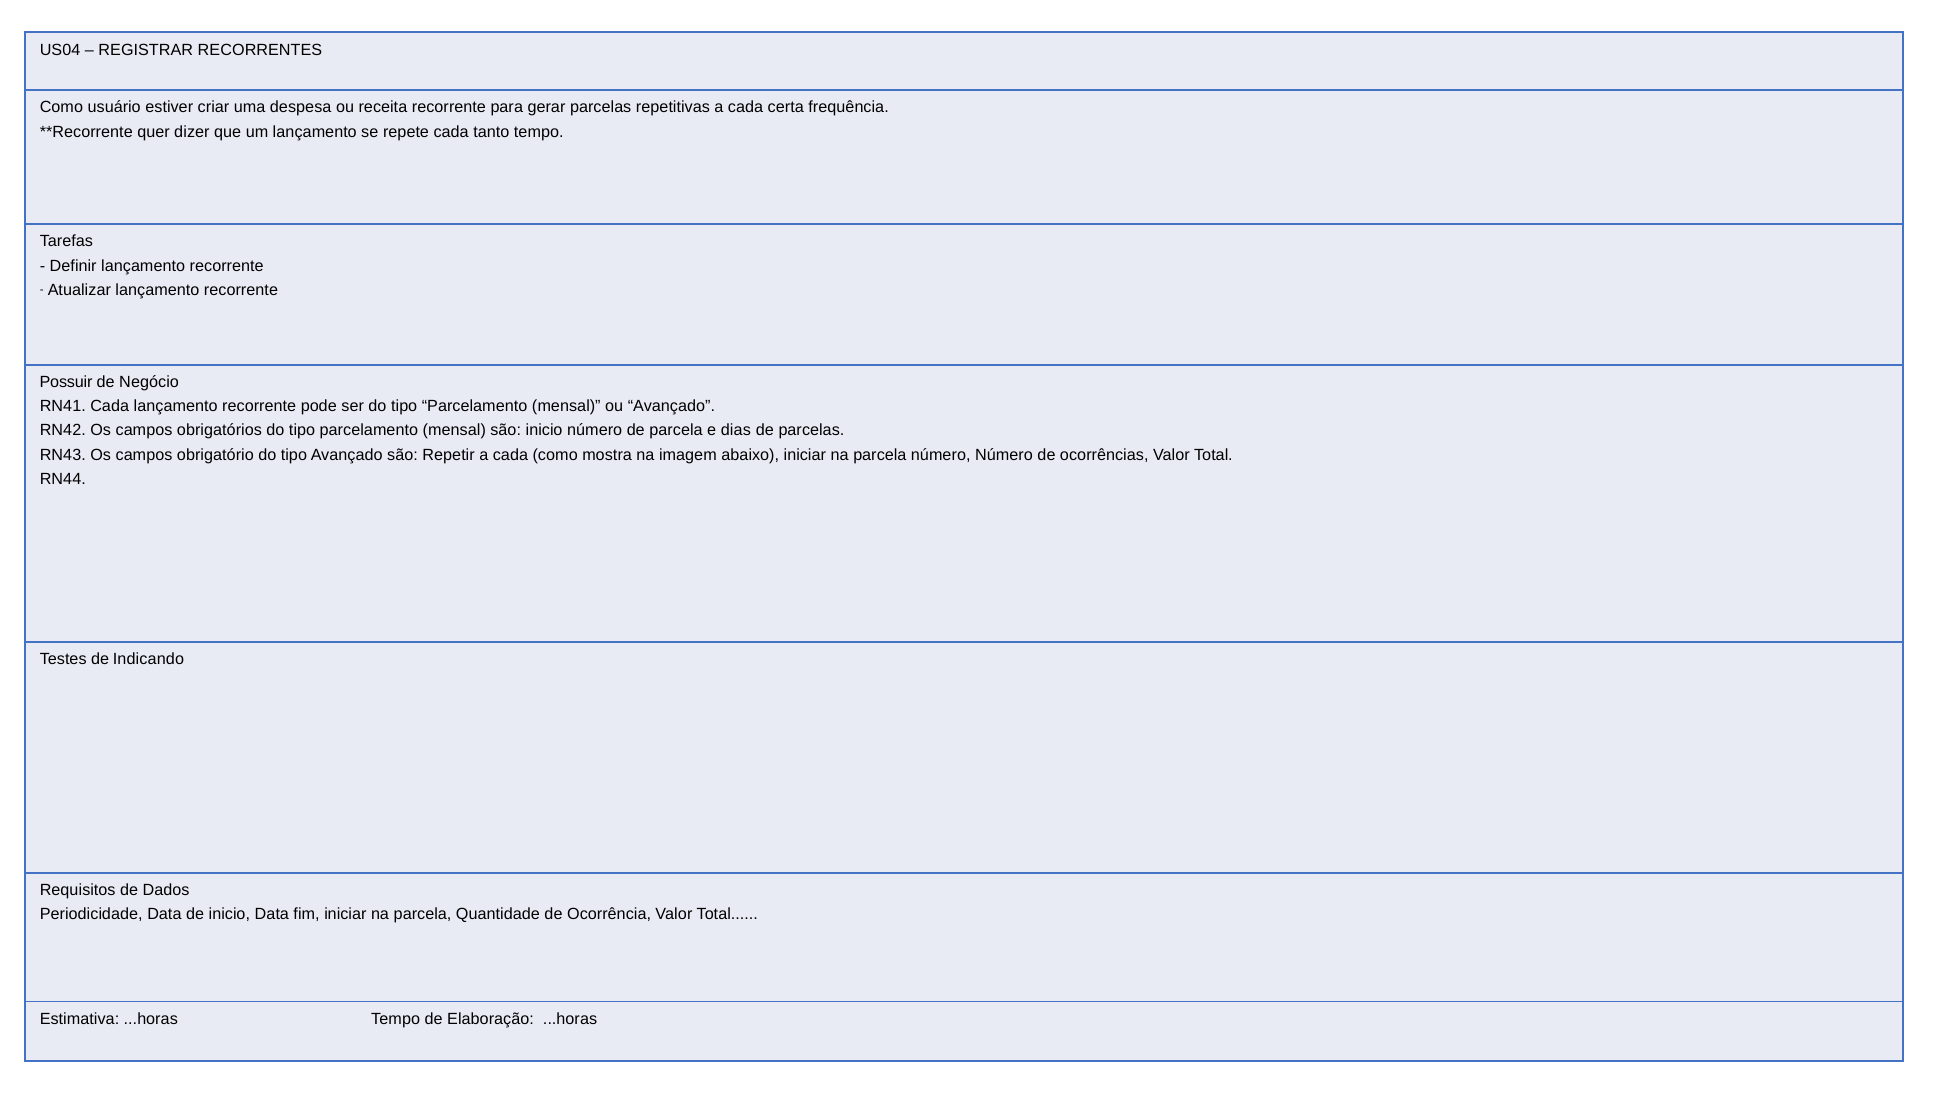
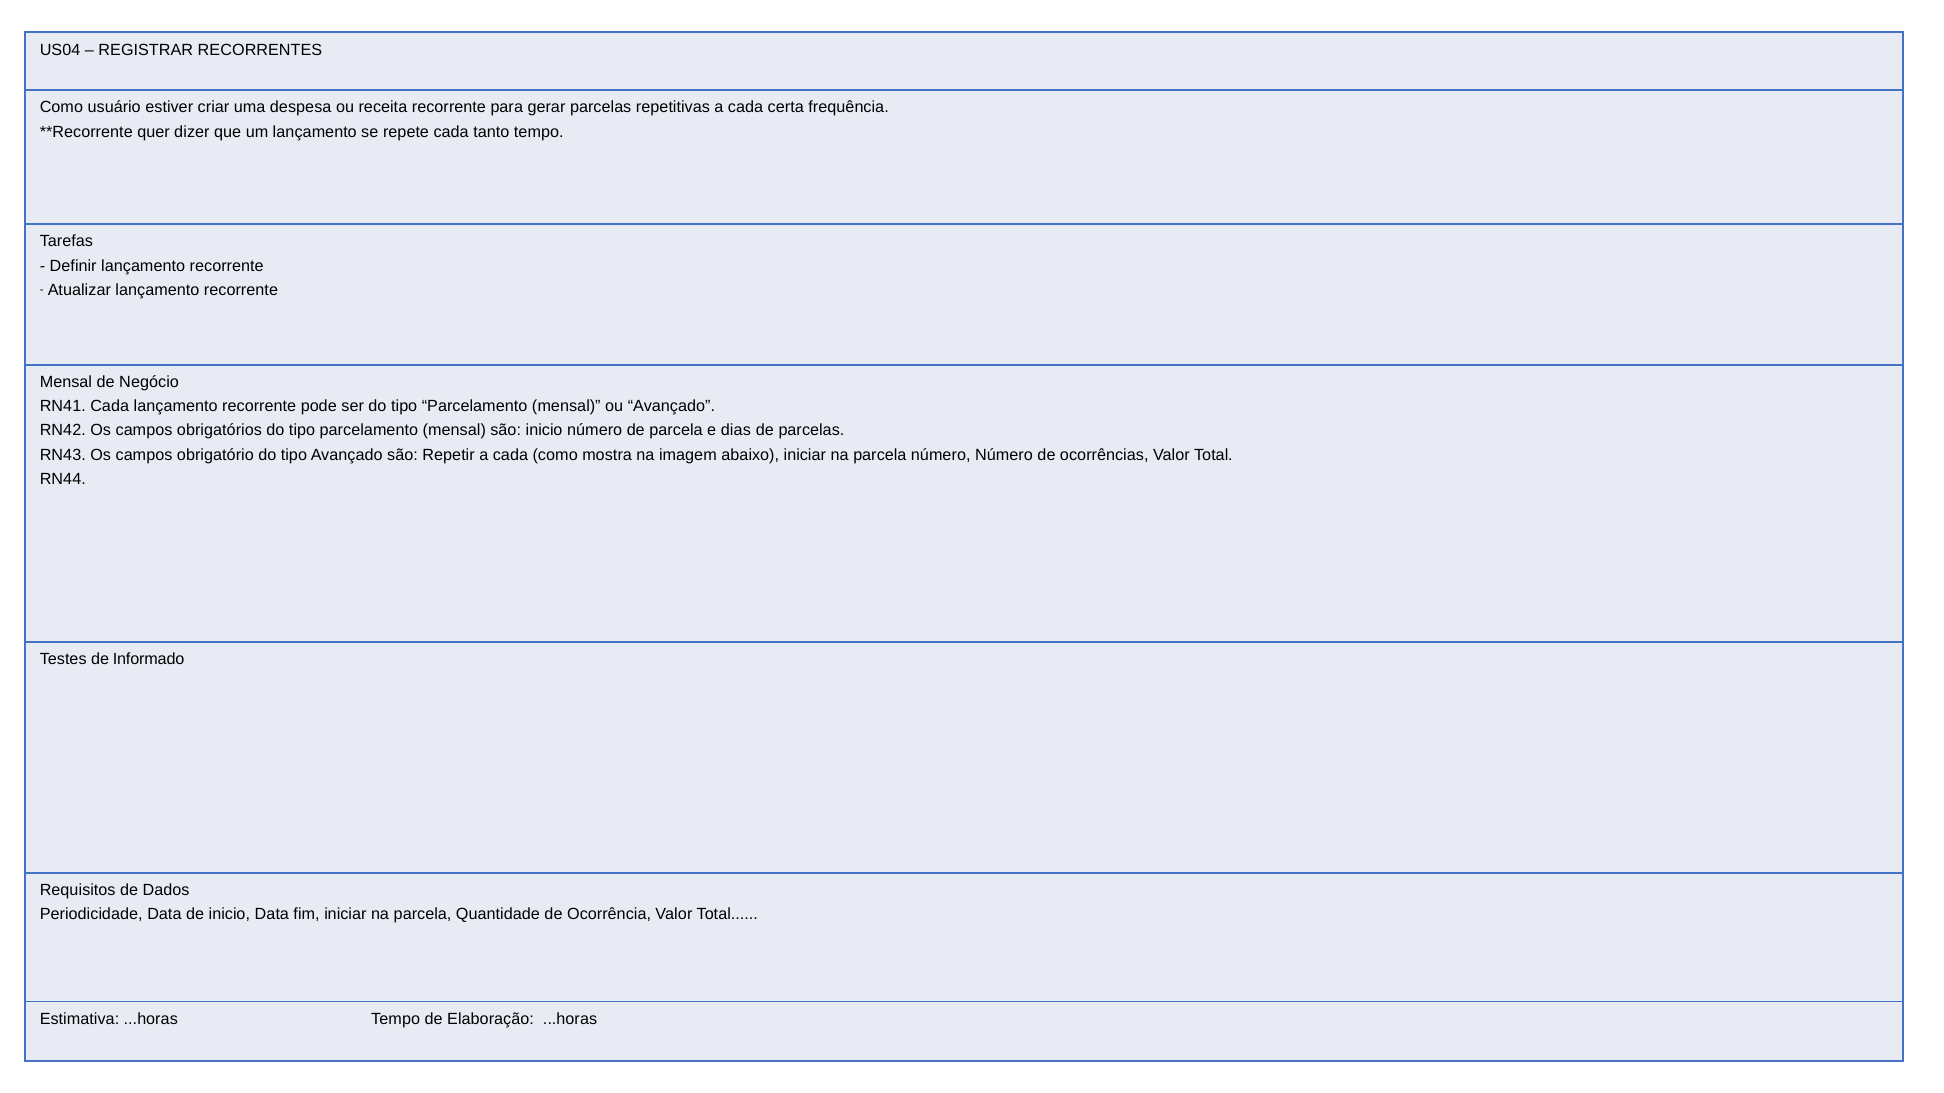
Possuir: Possuir -> Mensal (66, 382)
Indicando: Indicando -> Informado (149, 660)
